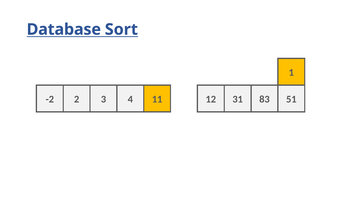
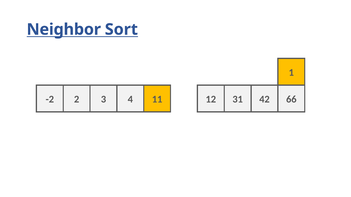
Database: Database -> Neighbor (64, 29)
83: 83 -> 42 (264, 99)
51: 51 -> 66 (291, 99)
